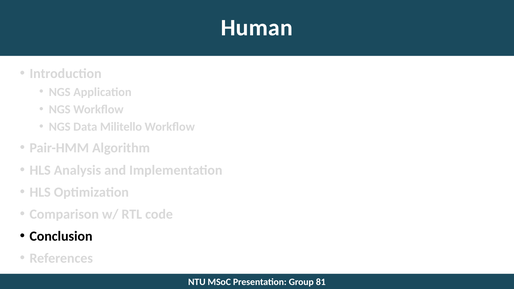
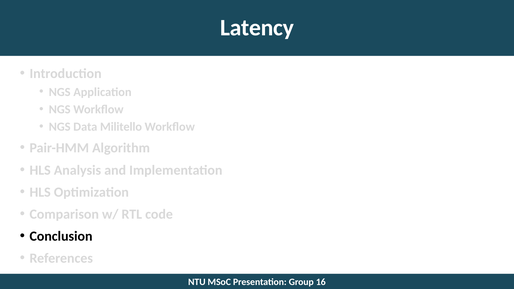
Human: Human -> Latency (257, 28)
81: 81 -> 16 (321, 282)
